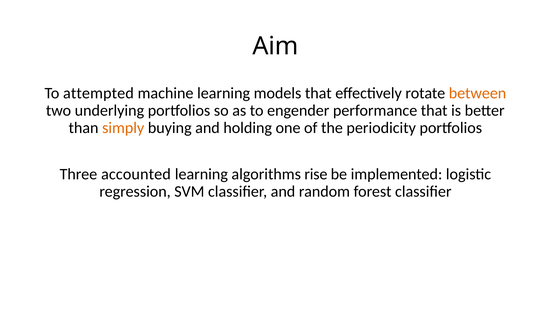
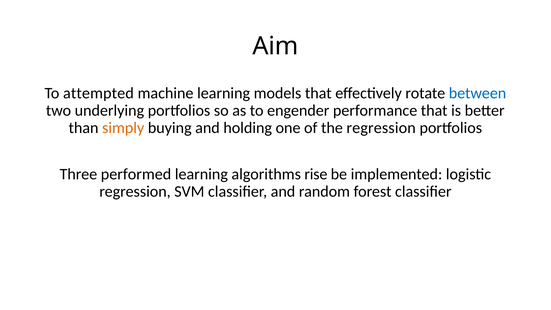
between colour: orange -> blue (478, 93)
the periodicity: periodicity -> regression (381, 128)
accounted: accounted -> performed (136, 174)
